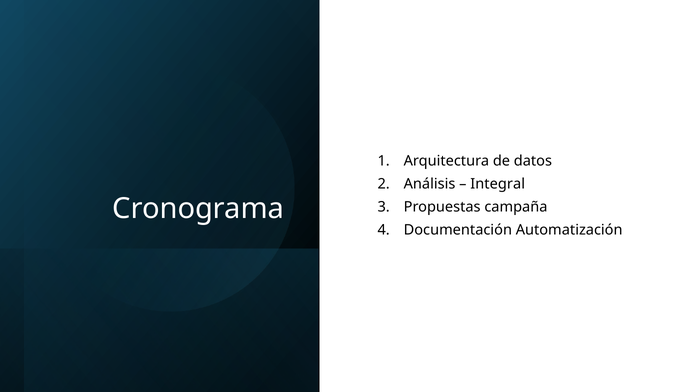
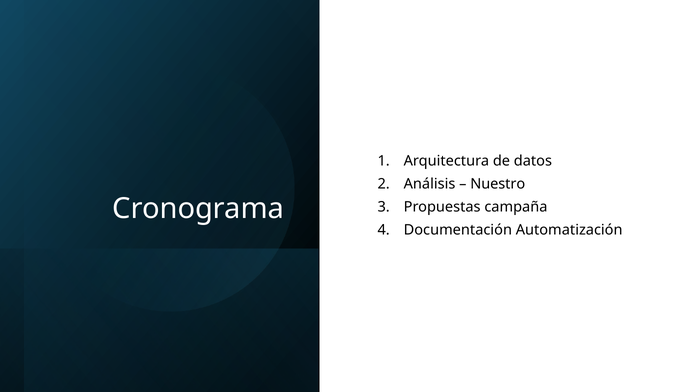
Integral: Integral -> Nuestro (498, 184)
